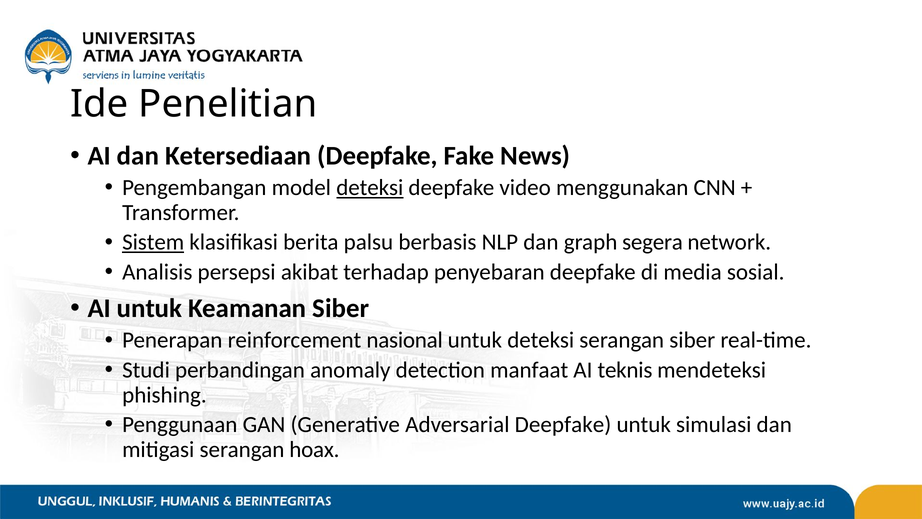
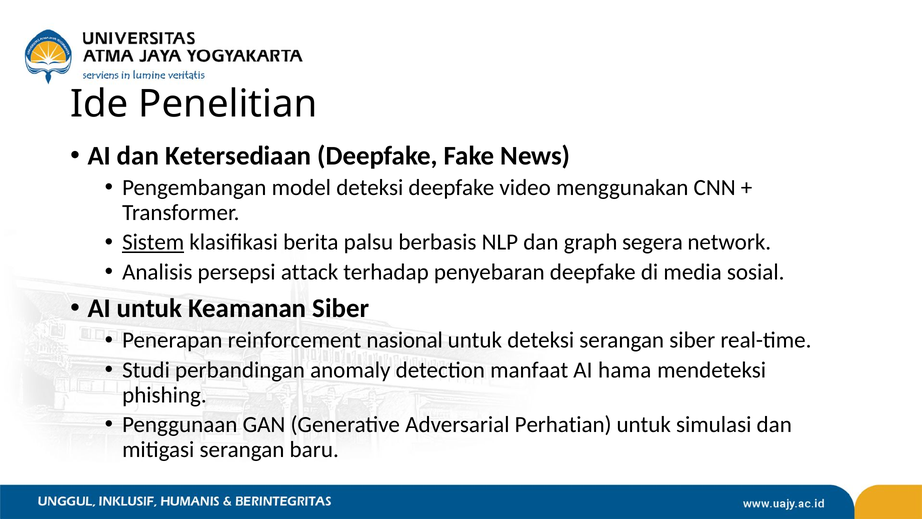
deteksi underline: present -> none (370, 188)
akibat: akibat -> attack (310, 272)
teknis: teknis -> hama (625, 370)
Adversarial Deepfake: Deepfake -> Perhatian (563, 424)
hoax: hoax -> baru (314, 449)
